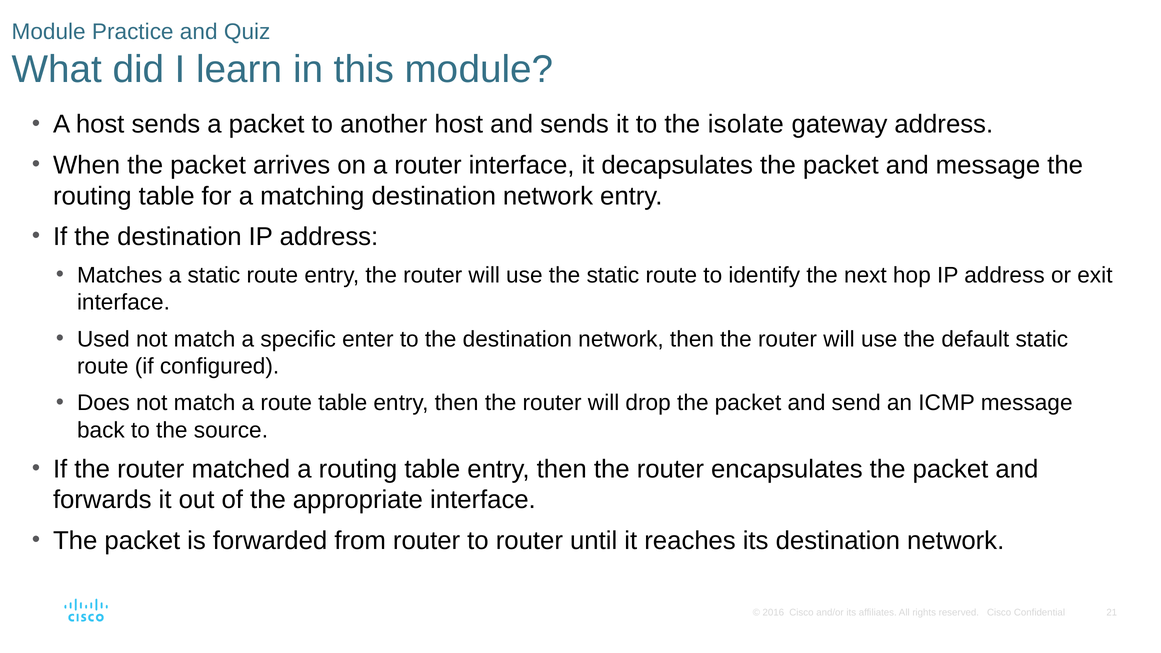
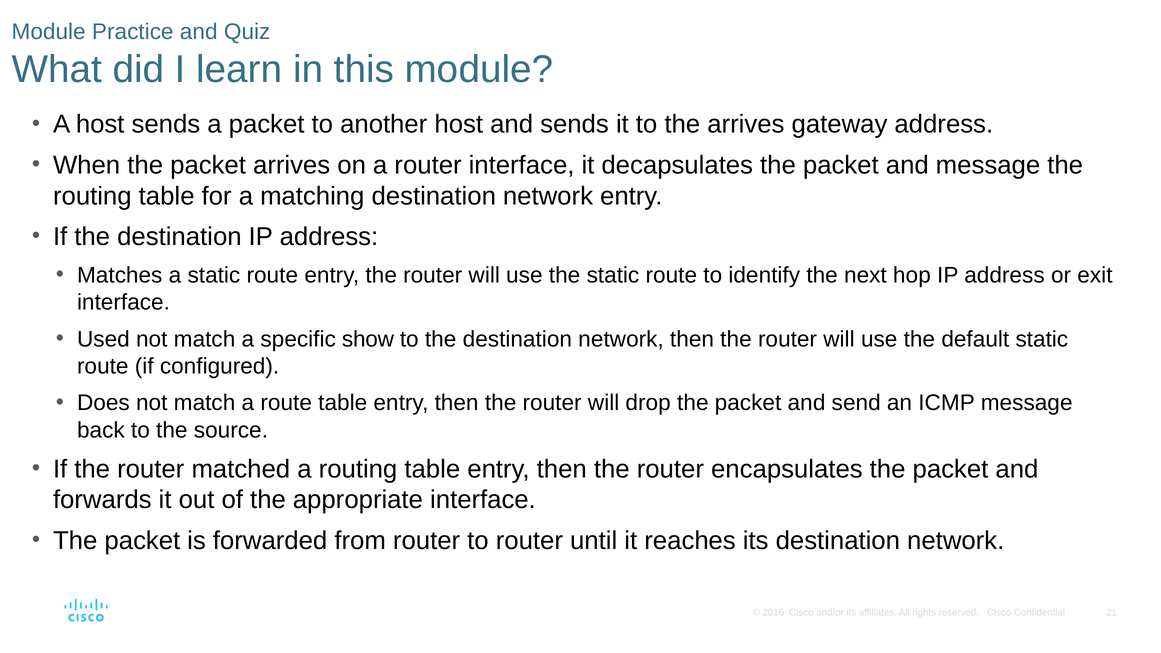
the isolate: isolate -> arrives (746, 125)
enter: enter -> show (368, 339)
